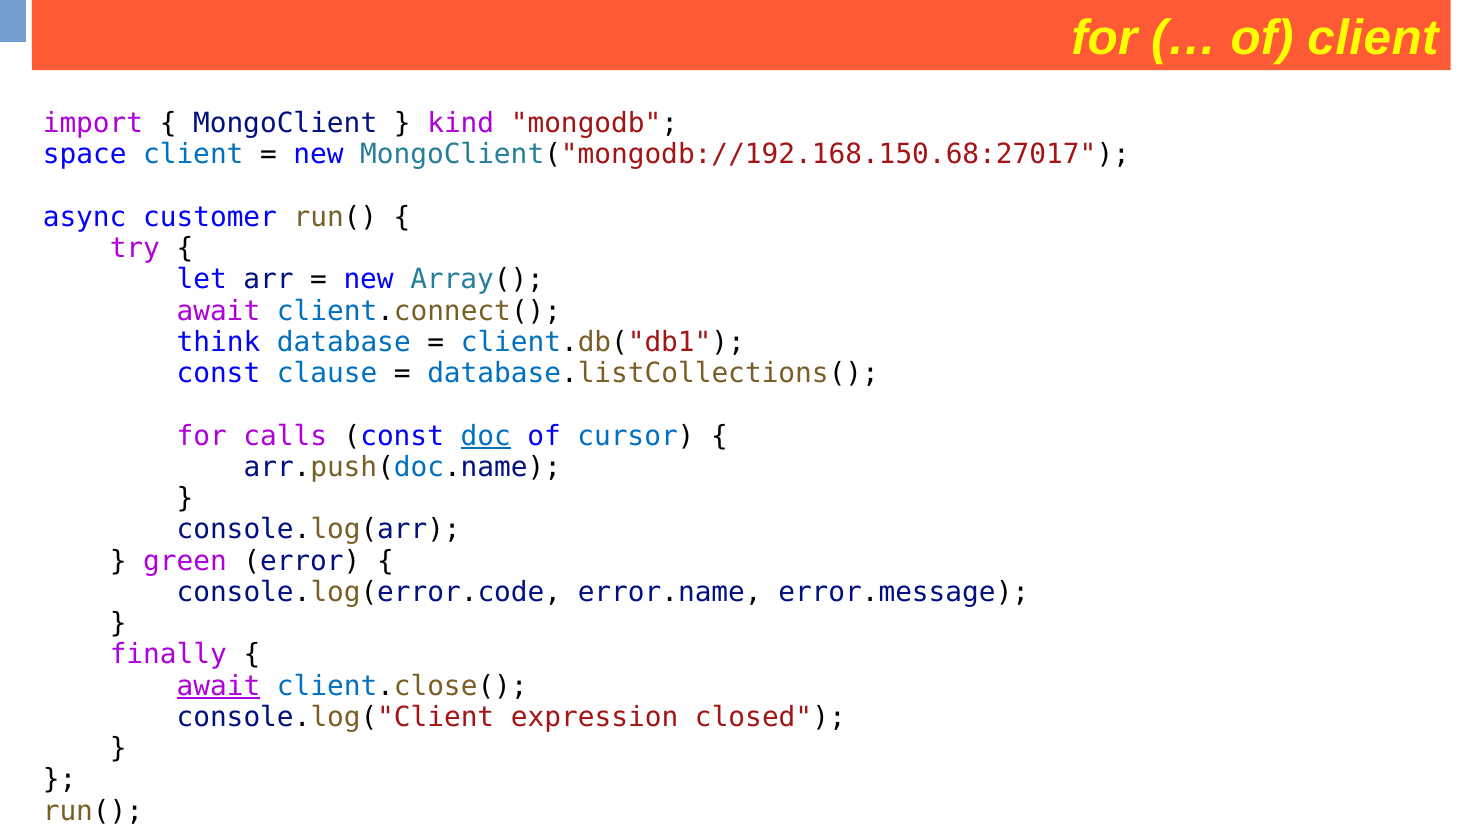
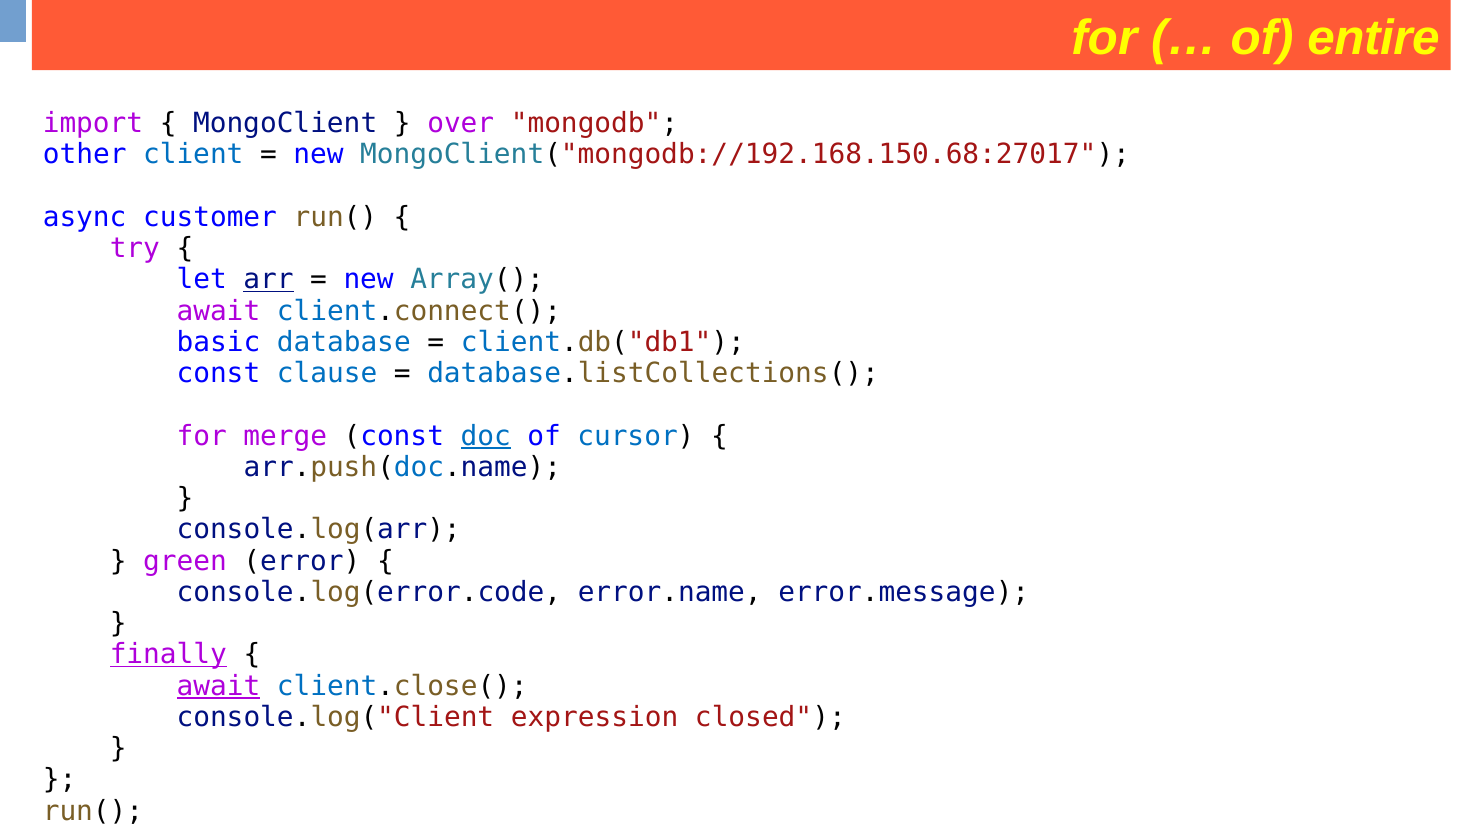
of client: client -> entire (1373, 39)
kind: kind -> over (461, 123)
space: space -> other (85, 155)
arr underline: none -> present (268, 280)
think: think -> basic (219, 342)
calls: calls -> merge (285, 436)
finally underline: none -> present (168, 655)
